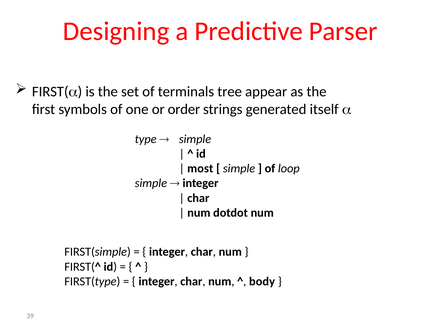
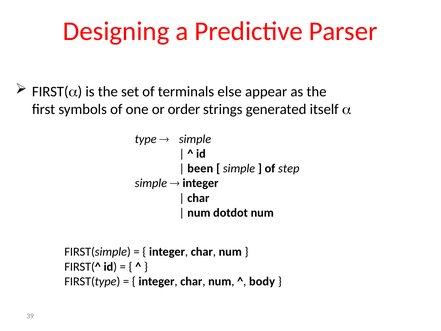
tree: tree -> else (230, 91)
most: most -> been (200, 168)
loop: loop -> step (289, 168)
